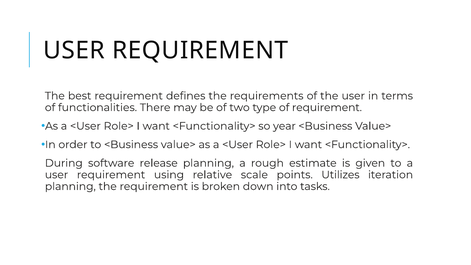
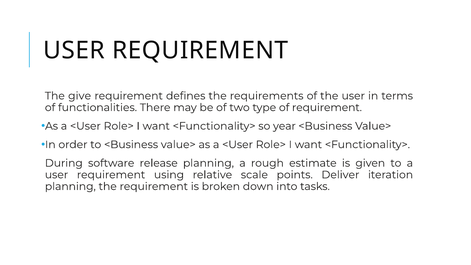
best: best -> give (80, 96)
Utilizes: Utilizes -> Deliver (340, 175)
